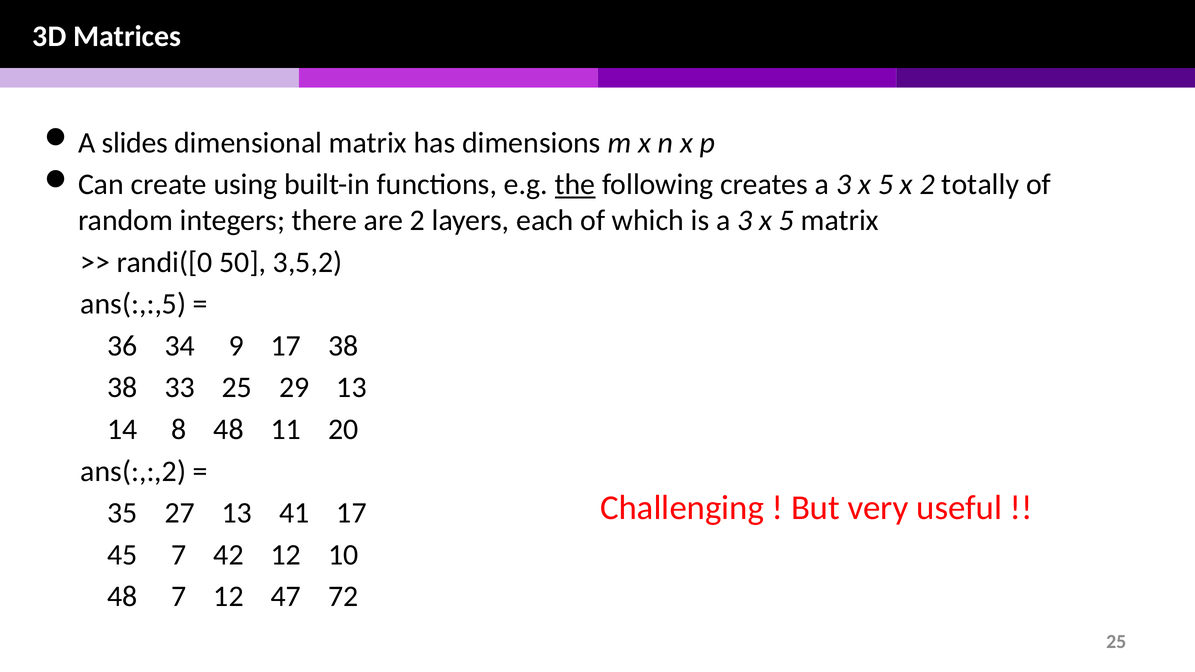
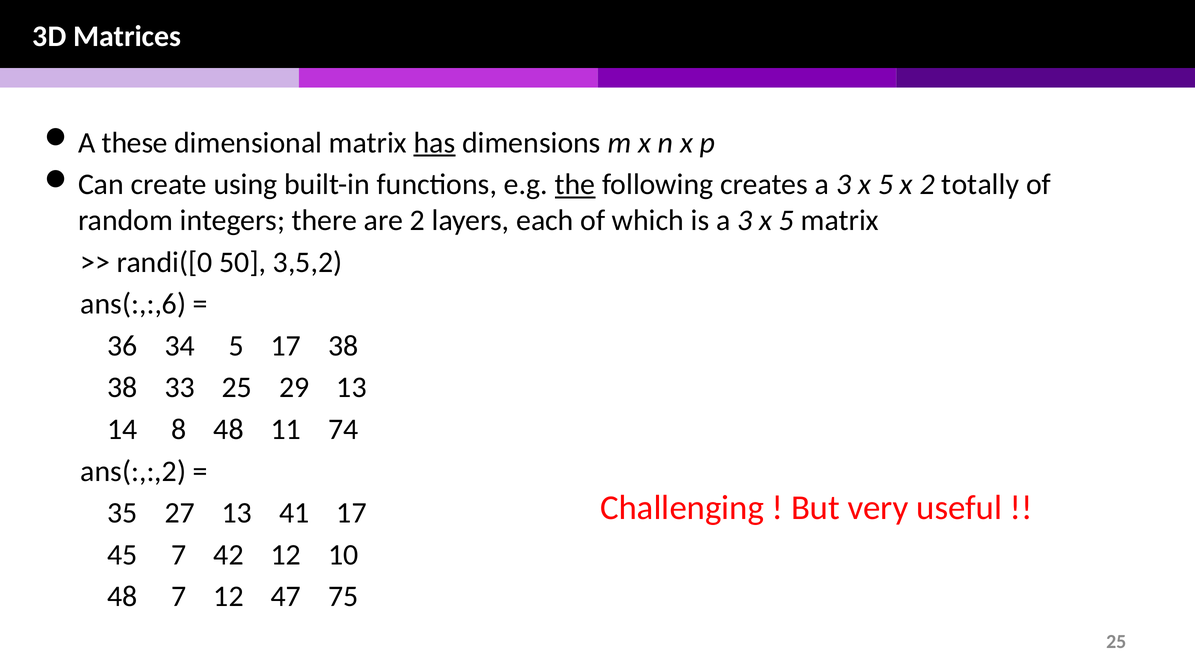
slides: slides -> these (135, 143)
has underline: none -> present (435, 143)
ans(:,:,5: ans(:,:,5 -> ans(:,:,6 (133, 304)
34 9: 9 -> 5 (236, 346)
20: 20 -> 74 (343, 429)
72: 72 -> 75 (343, 597)
